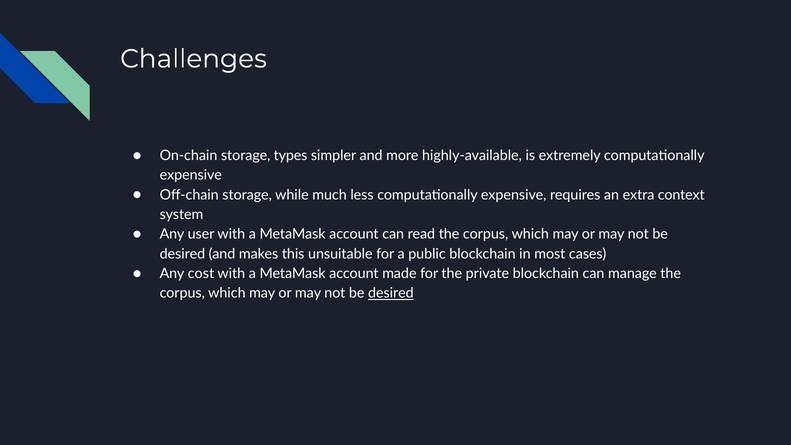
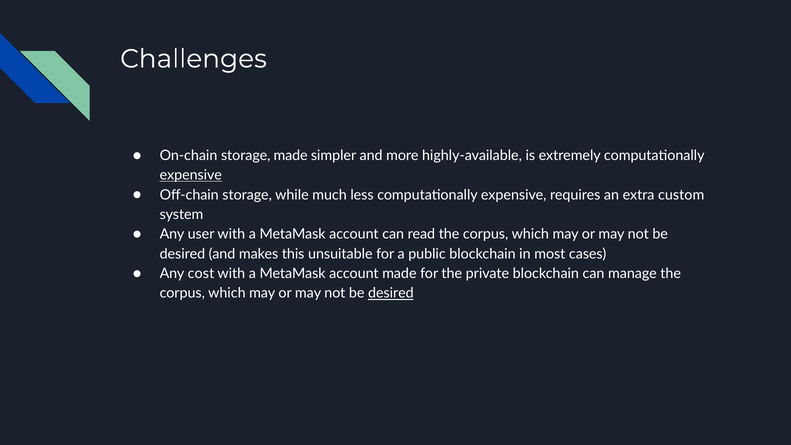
storage types: types -> made (291, 155)
expensive underline: none -> present (191, 175)
context: context -> custom (681, 195)
